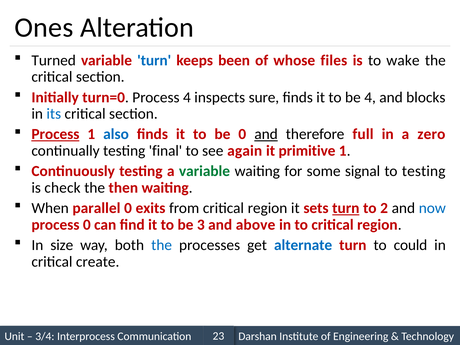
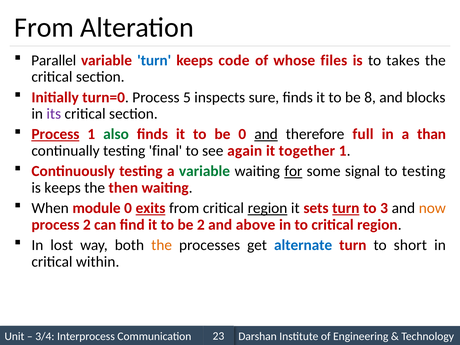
Ones: Ones -> From (44, 28)
Turned: Turned -> Parallel (54, 60)
been: been -> code (234, 60)
wake: wake -> takes (403, 60)
Process 4: 4 -> 5 (187, 97)
be 4: 4 -> 8 (370, 97)
its colour: blue -> purple (54, 114)
also colour: blue -> green (116, 134)
zero: zero -> than (432, 134)
primitive: primitive -> together (307, 151)
for underline: none -> present (293, 171)
is check: check -> keeps (63, 188)
parallel: parallel -> module (97, 208)
exits underline: none -> present (150, 208)
region underline: none -> present (268, 208)
2: 2 -> 3 (384, 208)
now colour: blue -> orange (432, 208)
process 0: 0 -> 2 (87, 225)
be 3: 3 -> 2 (201, 225)
size: size -> lost (62, 245)
the colour: blue -> orange (162, 245)
could: could -> short (410, 245)
create: create -> within (98, 262)
